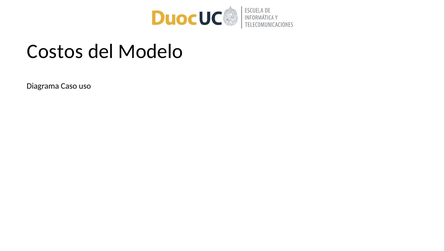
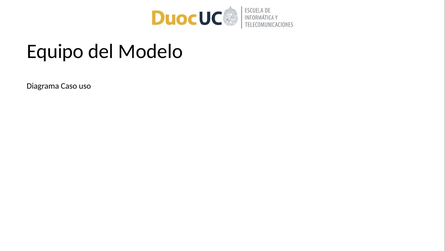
Costos: Costos -> Equipo (55, 51)
